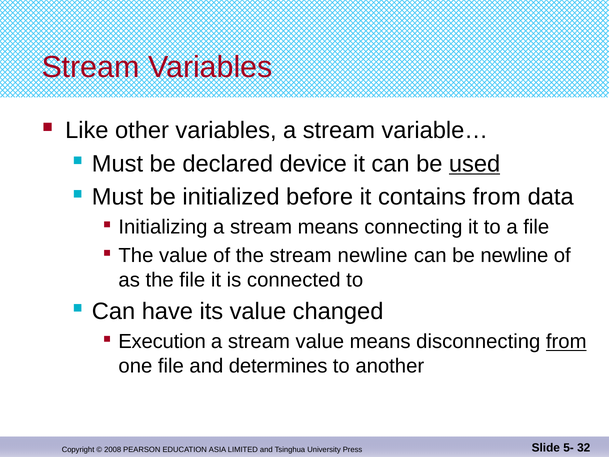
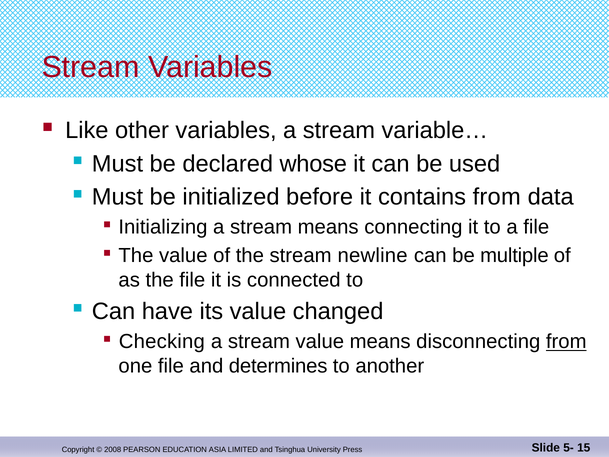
device: device -> whose (313, 164)
used underline: present -> none (475, 164)
be newline: newline -> multiple (514, 256)
Execution: Execution -> Checking (162, 342)
32: 32 -> 15 (584, 447)
